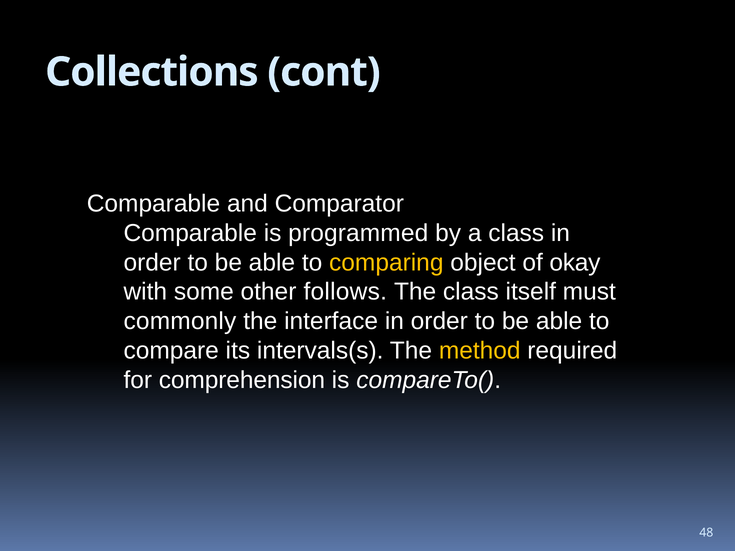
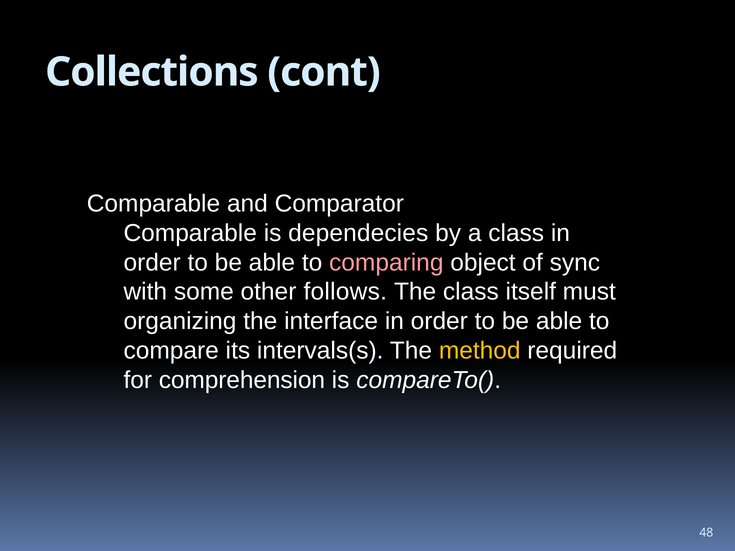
programmed: programmed -> dependecies (358, 233)
comparing colour: yellow -> pink (386, 263)
okay: okay -> sync (575, 263)
commonly: commonly -> organizing (180, 321)
